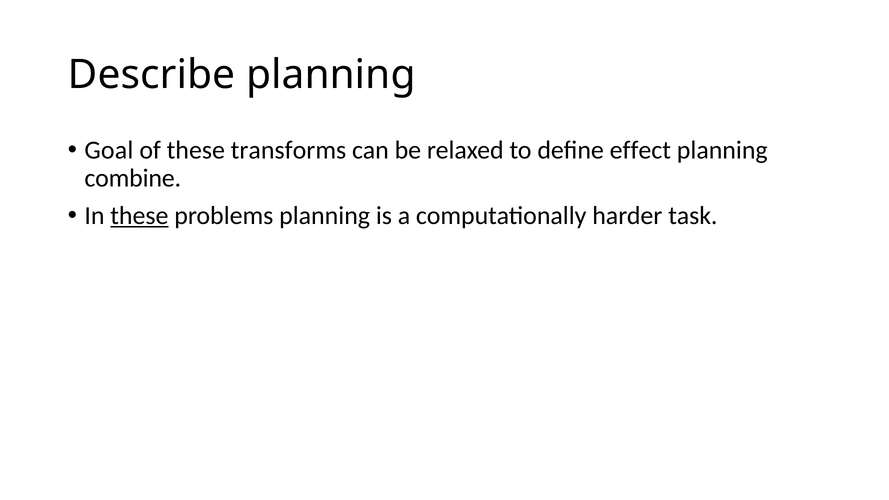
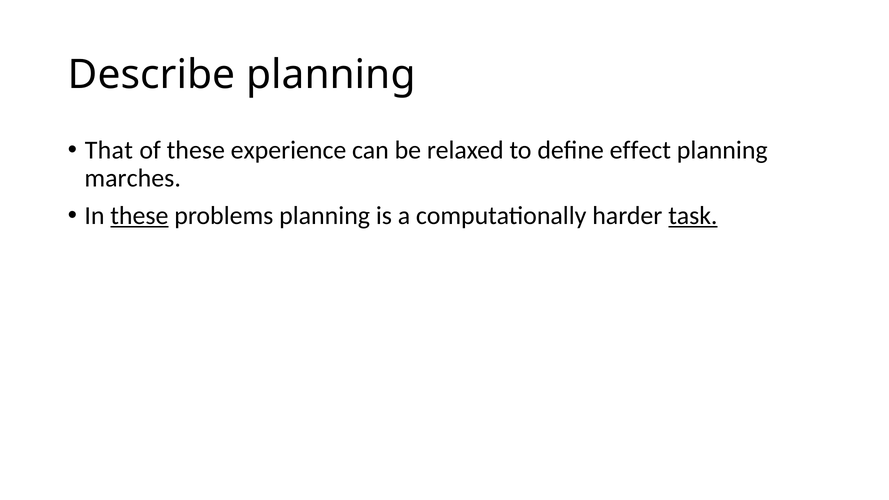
Goal: Goal -> That (109, 150)
transforms: transforms -> experience (289, 150)
combine: combine -> marches (133, 178)
task underline: none -> present (693, 216)
